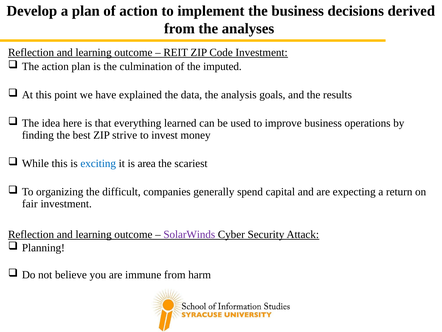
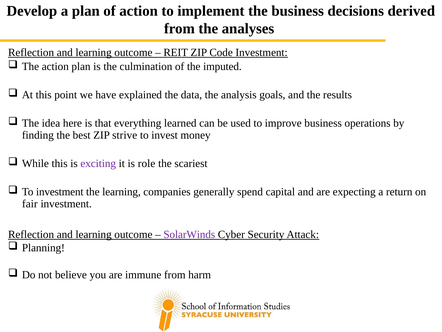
exciting colour: blue -> purple (98, 163)
area: area -> role (147, 163)
To organizing: organizing -> investment (60, 192)
the difficult: difficult -> learning (122, 192)
